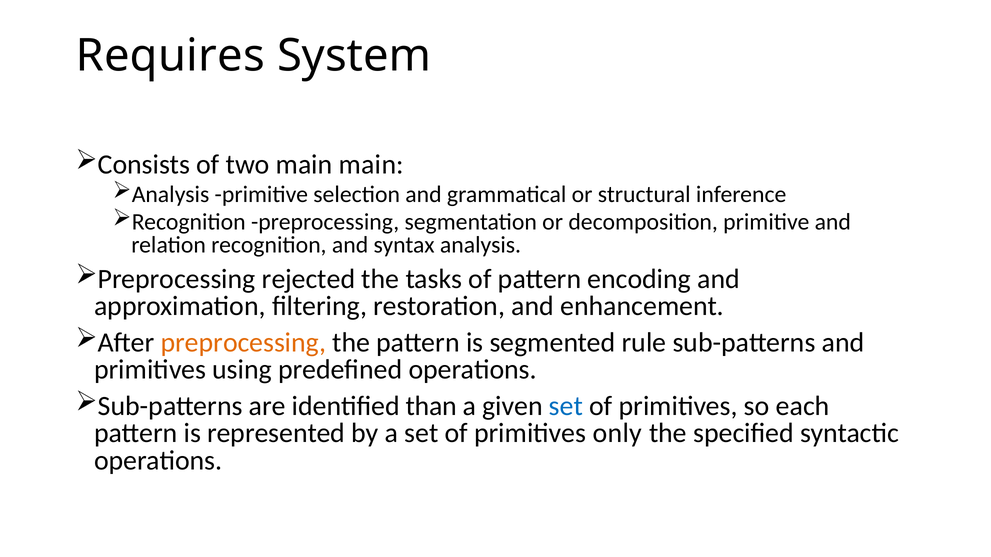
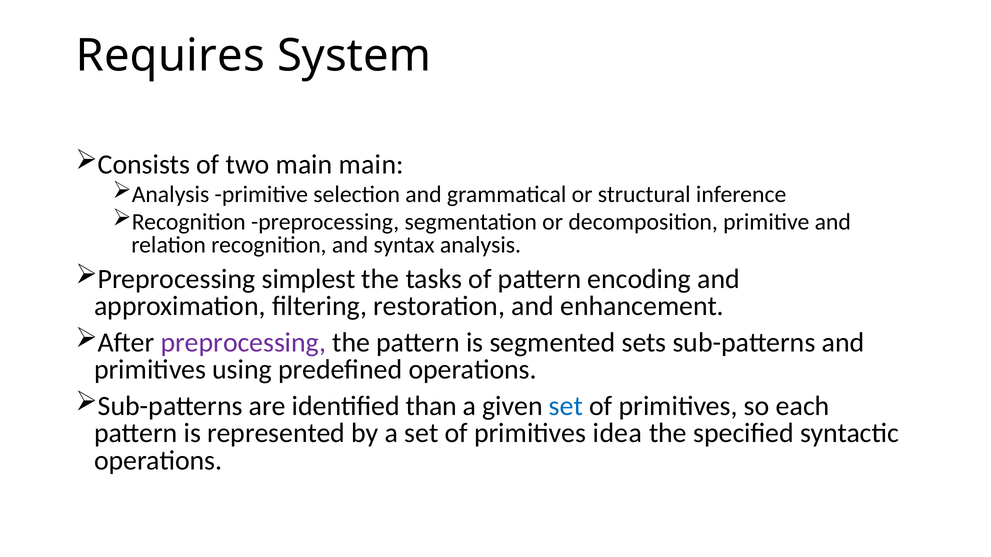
rejected: rejected -> simplest (309, 279)
preprocessing colour: orange -> purple (243, 343)
rule: rule -> sets (644, 343)
only: only -> idea (617, 434)
